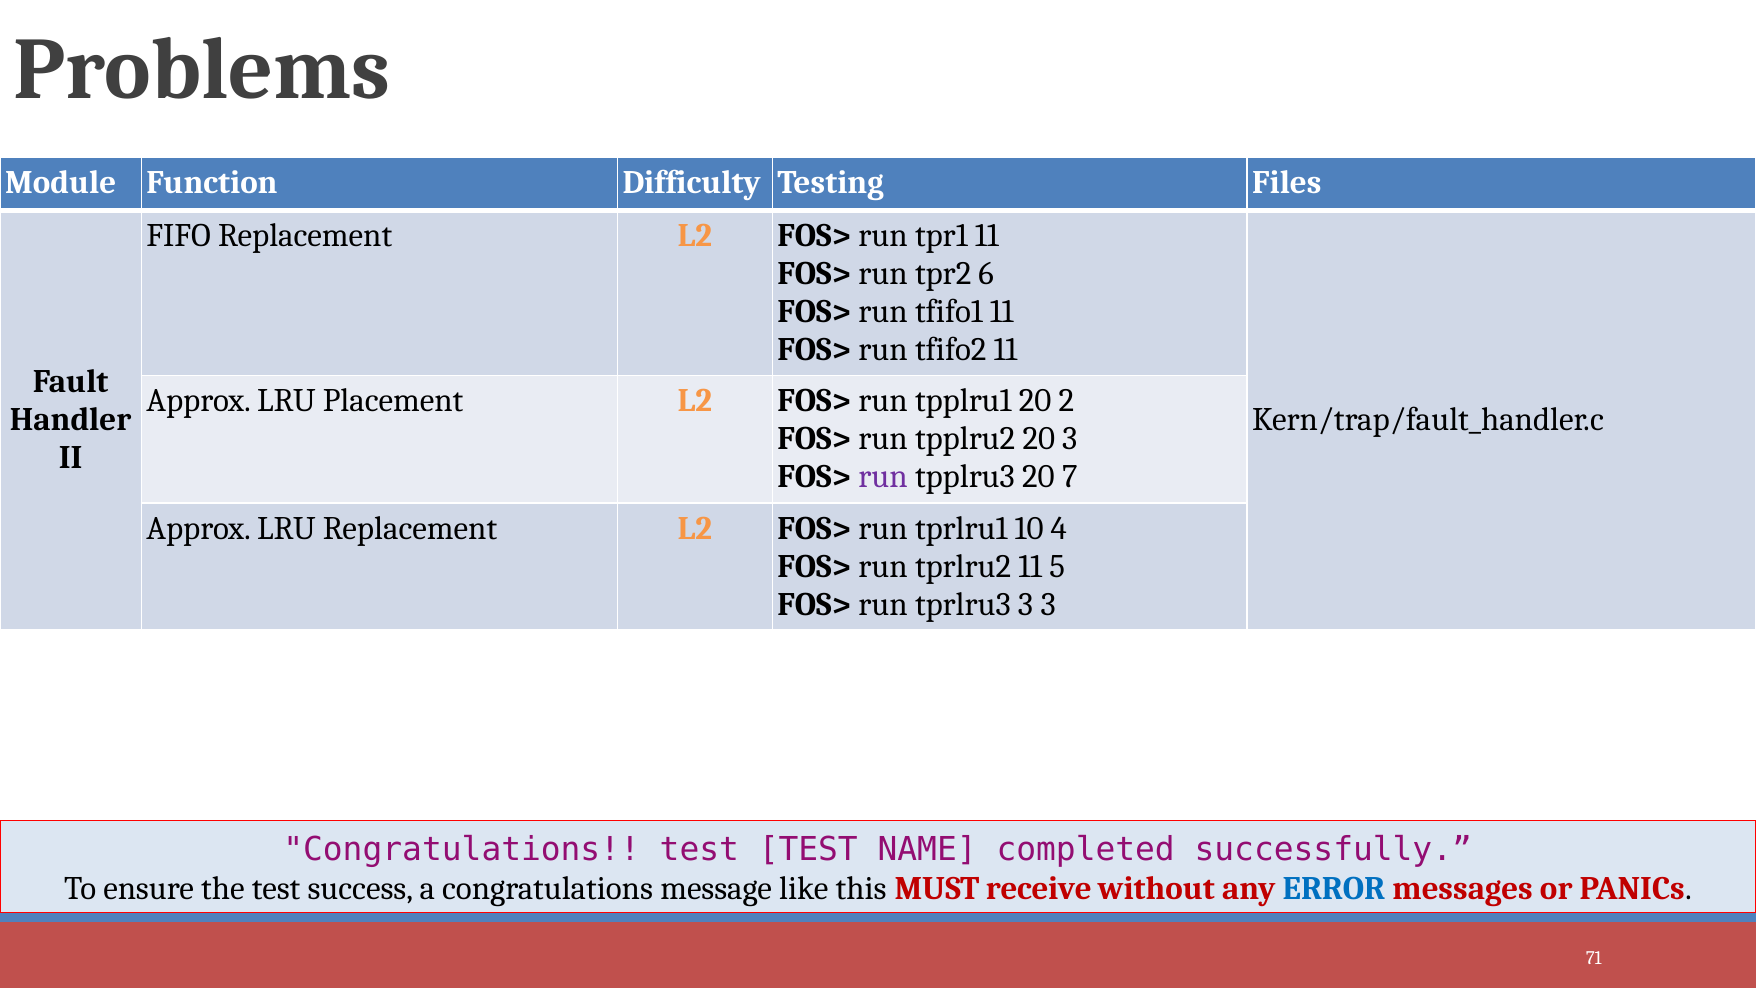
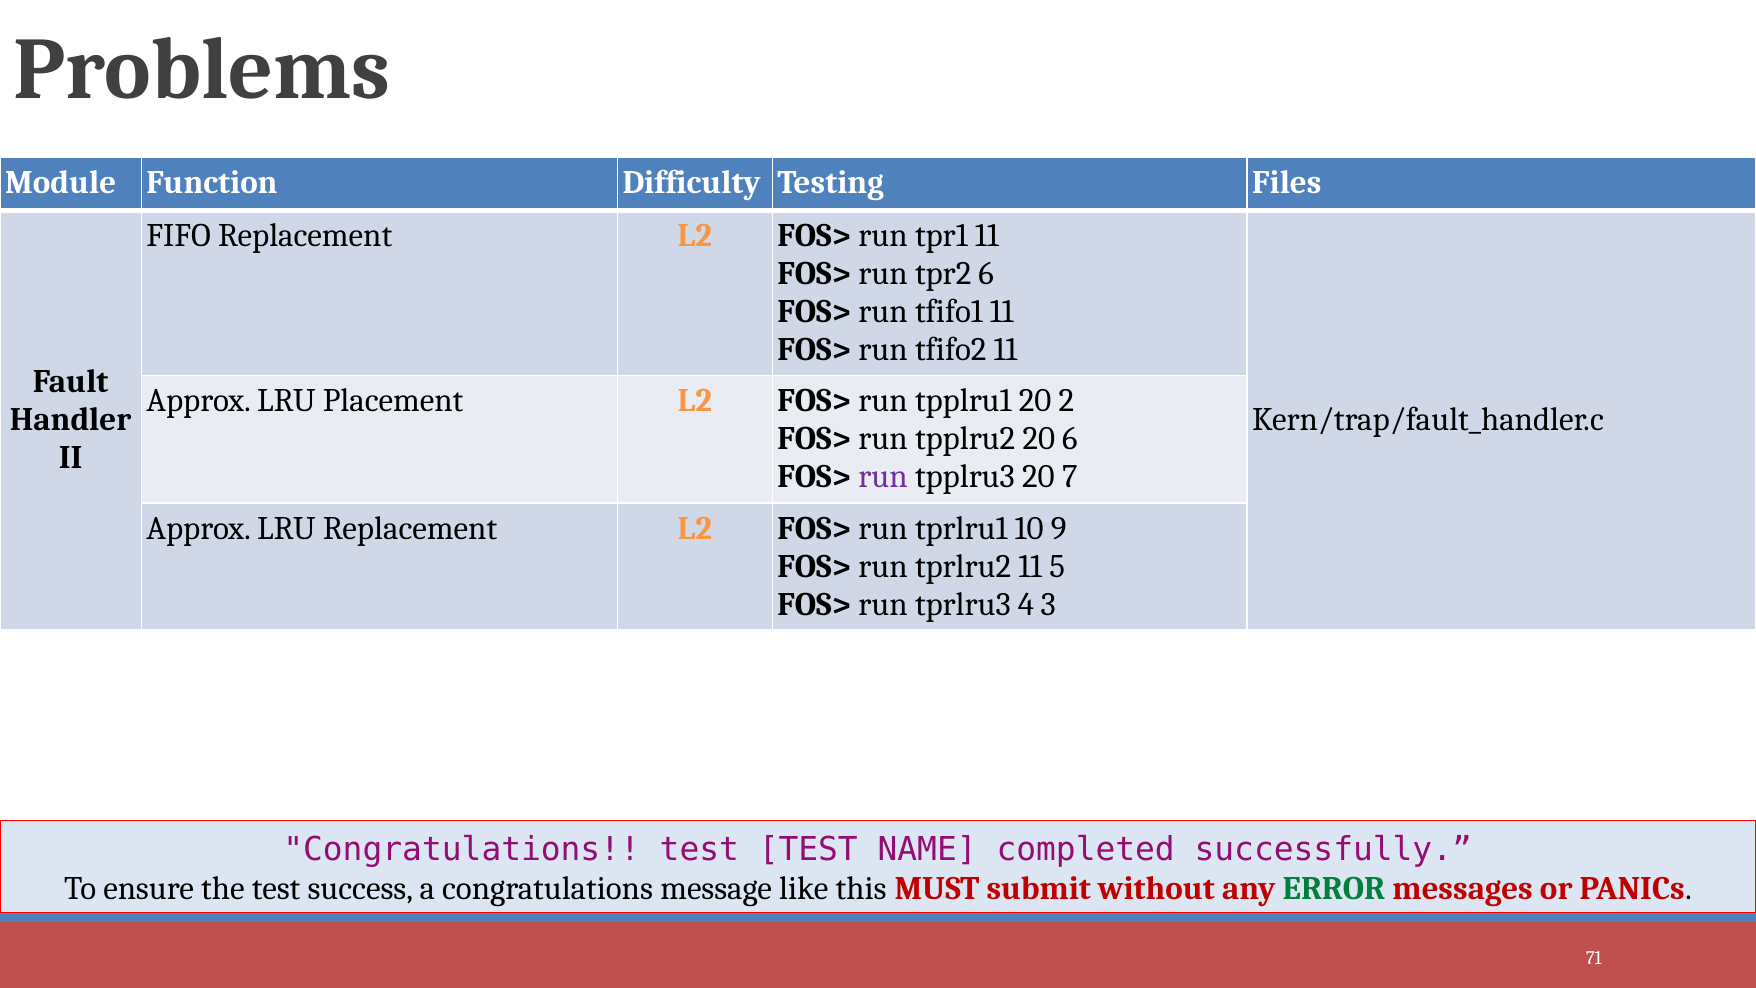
20 3: 3 -> 6 (1070, 439)
4: 4 -> 9 (1059, 528)
tprlru3 3: 3 -> 4 (1026, 604)
receive: receive -> submit (1039, 888)
ERROR colour: blue -> green (1334, 888)
